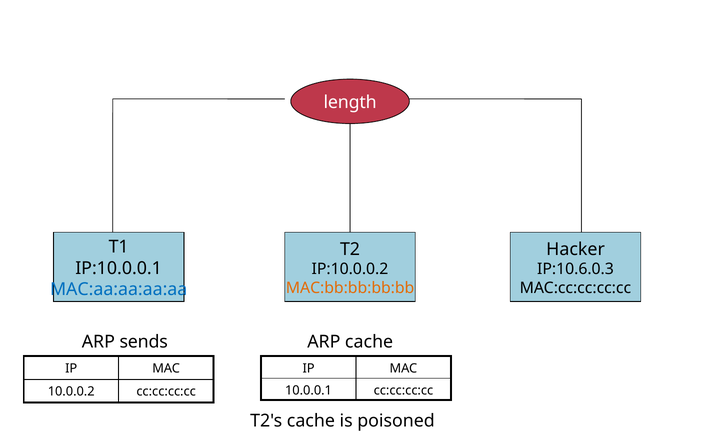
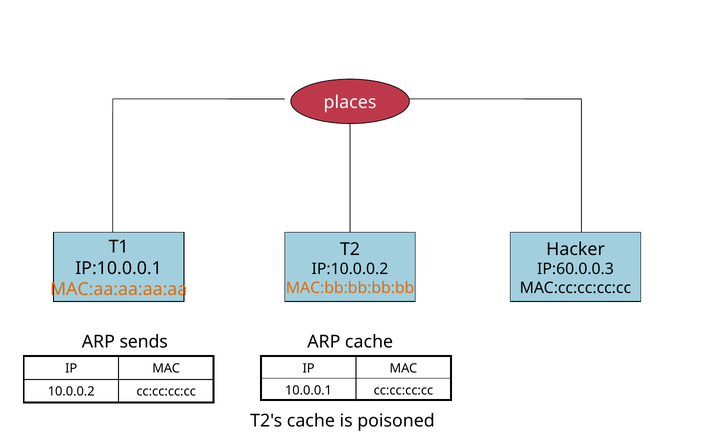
length: length -> places (350, 103)
IP:10.6.0.3: IP:10.6.0.3 -> IP:60.0.0.3 (575, 269)
MAC:aa:aa:aa:aa colour: blue -> orange (119, 290)
